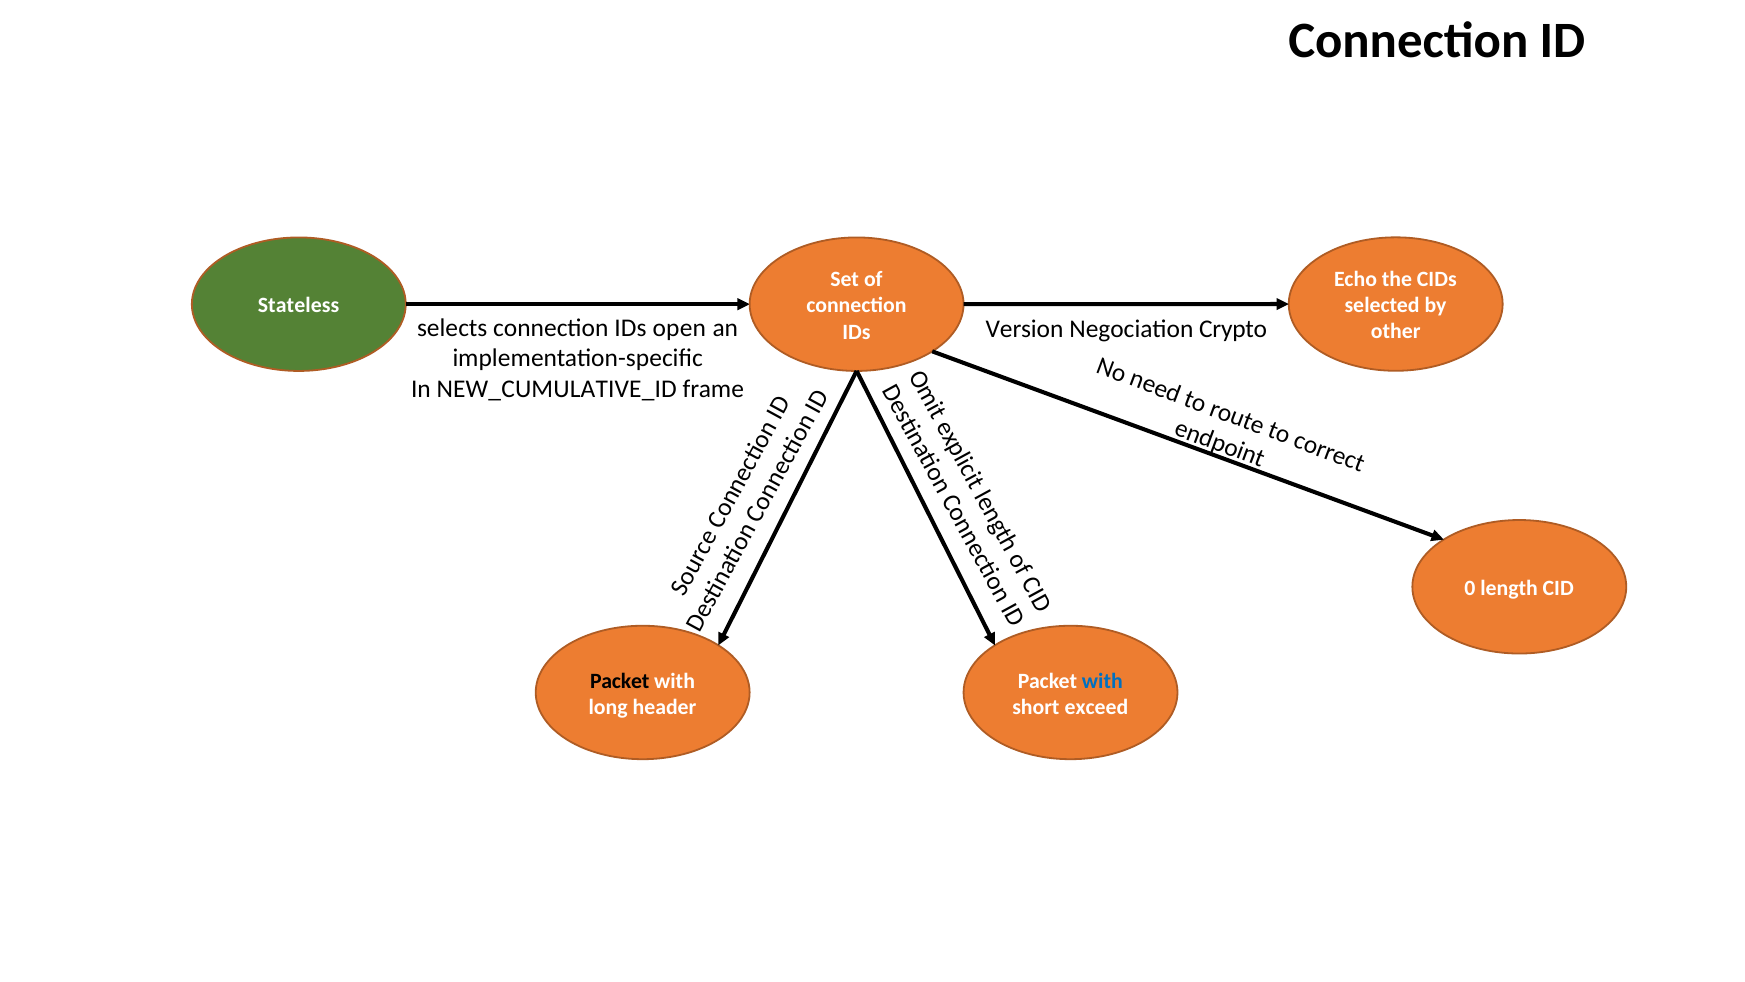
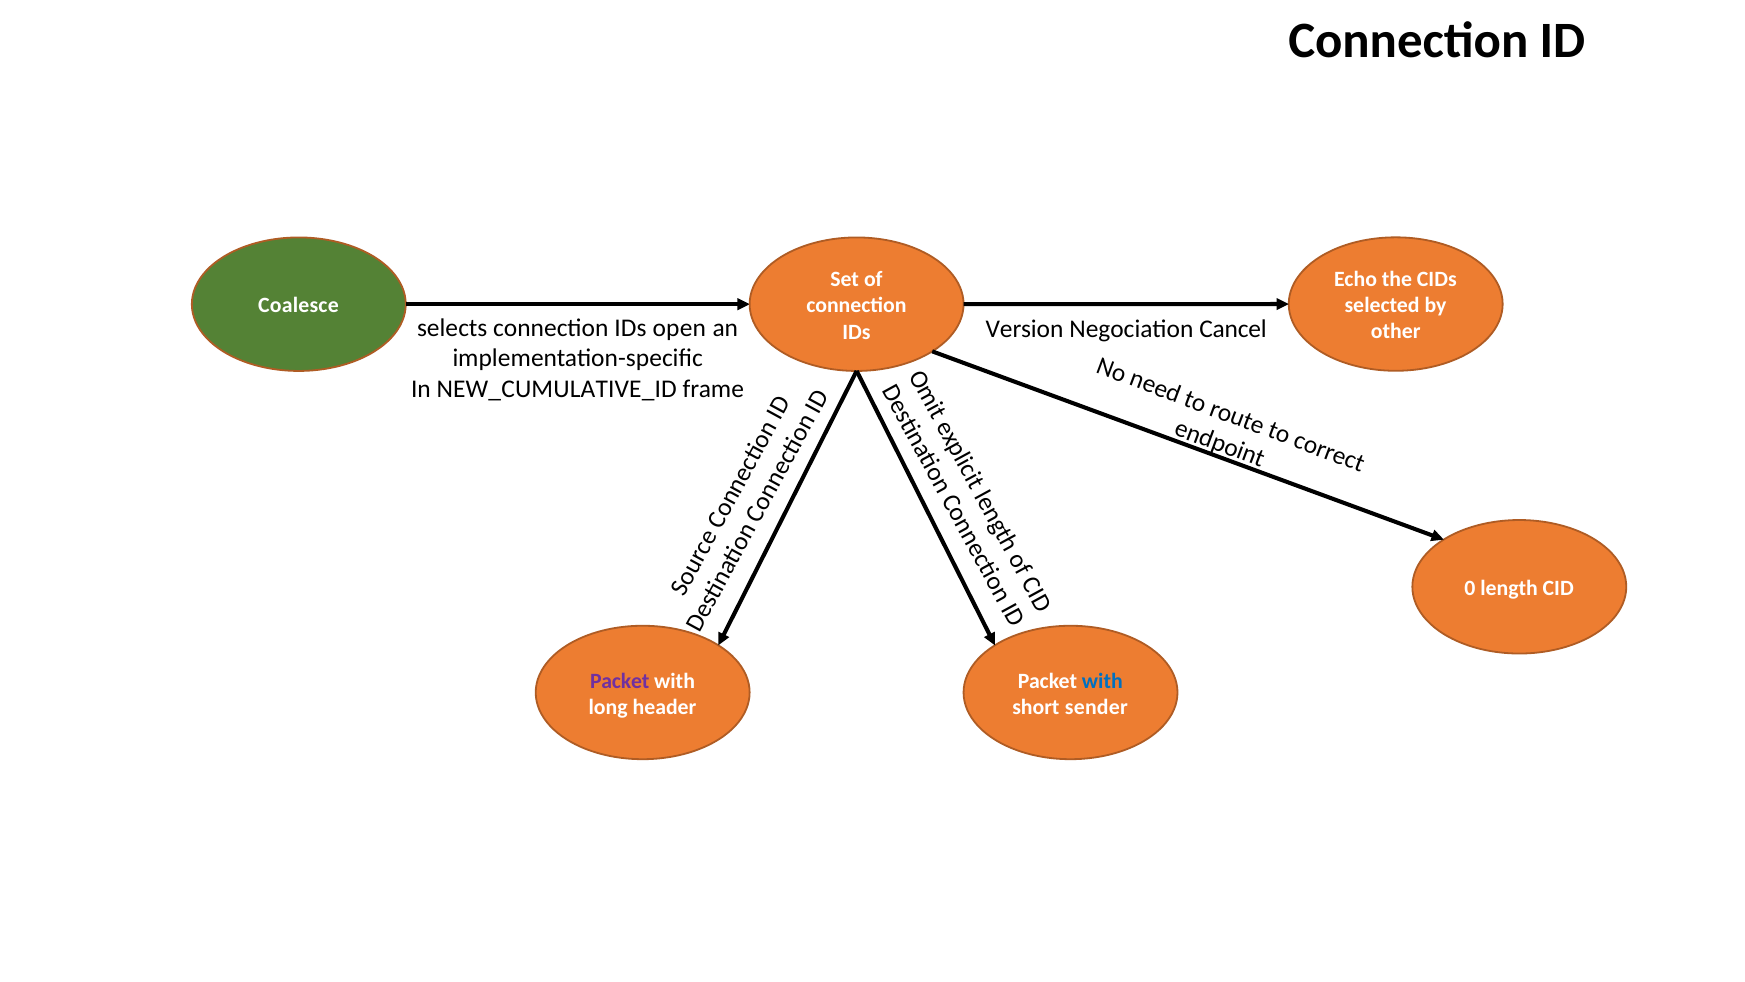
Stateless: Stateless -> Coalesce (299, 306)
Crypto: Crypto -> Cancel (1233, 329)
Packet colour: black -> purple (620, 681)
exceed: exceed -> sender (1096, 707)
